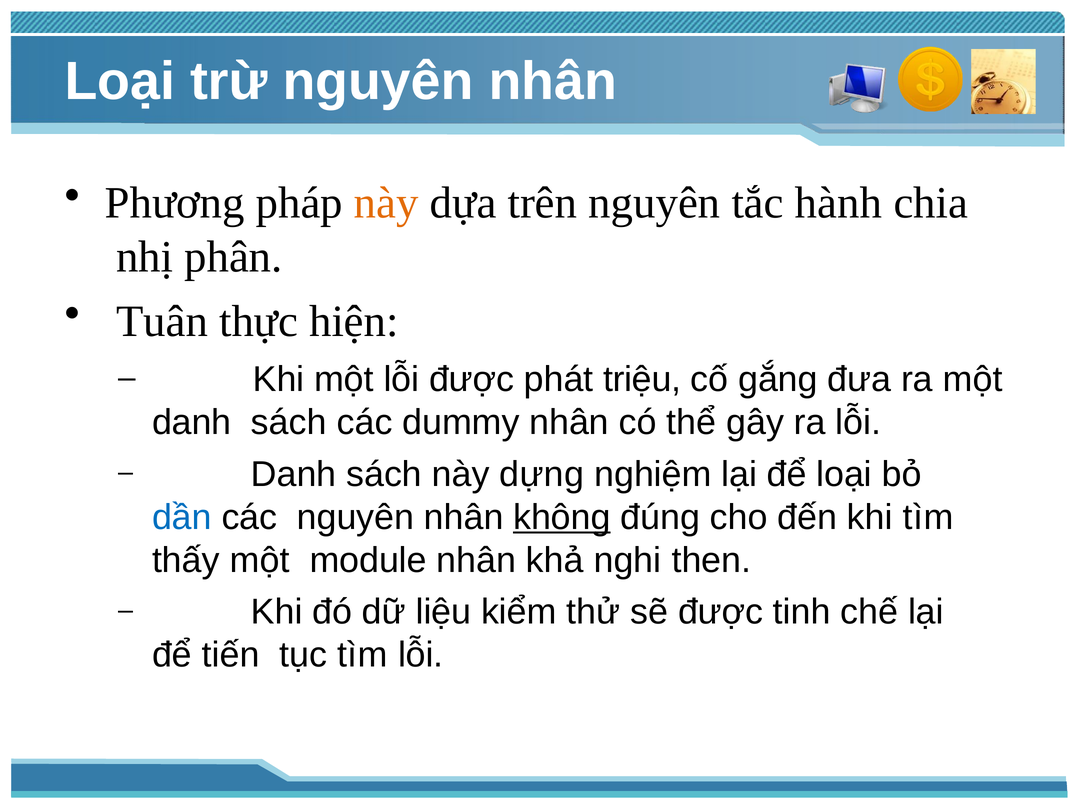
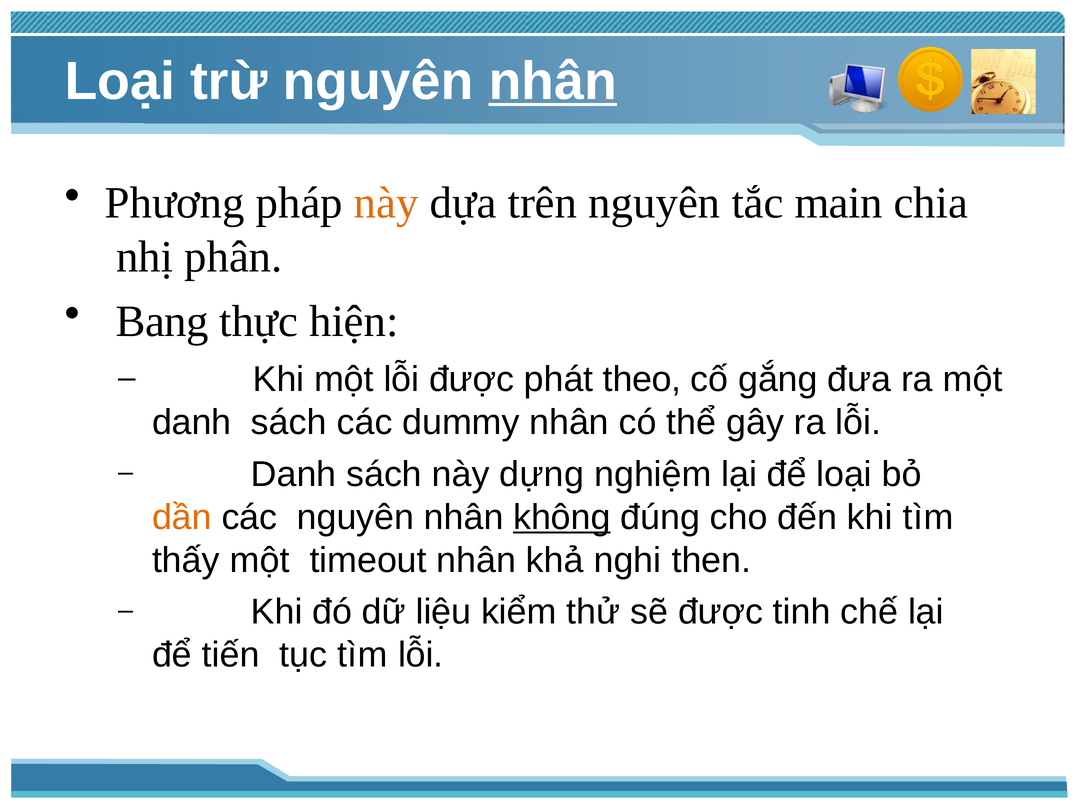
nhân underline: none -> present (553, 81)
hành: hành -> main (839, 203)
Tuân: Tuân -> Bang (162, 321)
triệu: triệu -> theo (642, 380)
dần colour: blue -> orange (182, 517)
module: module -> timeout (368, 560)
